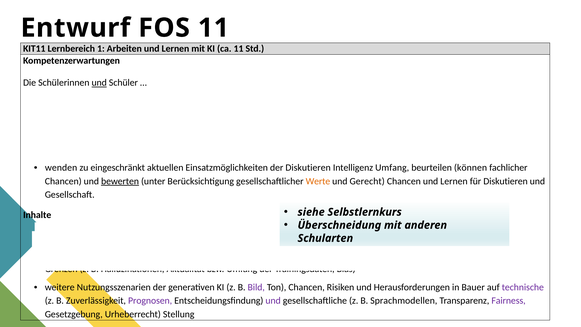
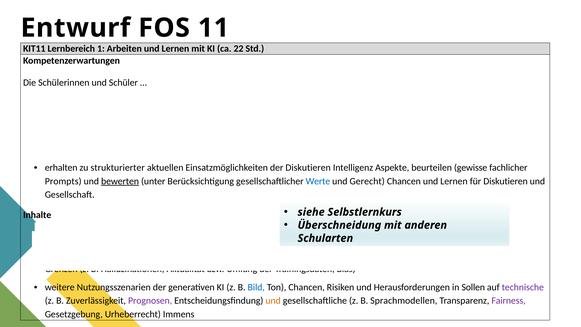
11: 11 -> 22 (239, 49)
und underline: present -> none (99, 83)
wenden: wenden -> erhalten (61, 168)
zu eingeschränkt: eingeschränkt -> strukturierter (118, 168)
Intelligenz Umfang: Umfang -> Aspekte (392, 168)
können: können -> gewisse (471, 168)
Chancen: Chancen -> Prompts (63, 181)
Werte colour: orange -> blue (318, 181)
Bild colour: purple -> blue (256, 287)
Bauer: Bauer -> Sollen (473, 287)
und colour: purple -> orange (273, 301)
Stellung: Stellung -> Immens (179, 314)
